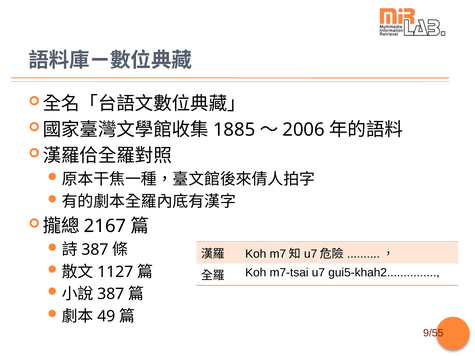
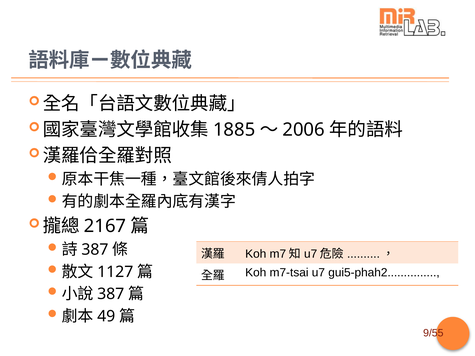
gui5-khah2: gui5-khah2 -> gui5-phah2 (384, 273)
